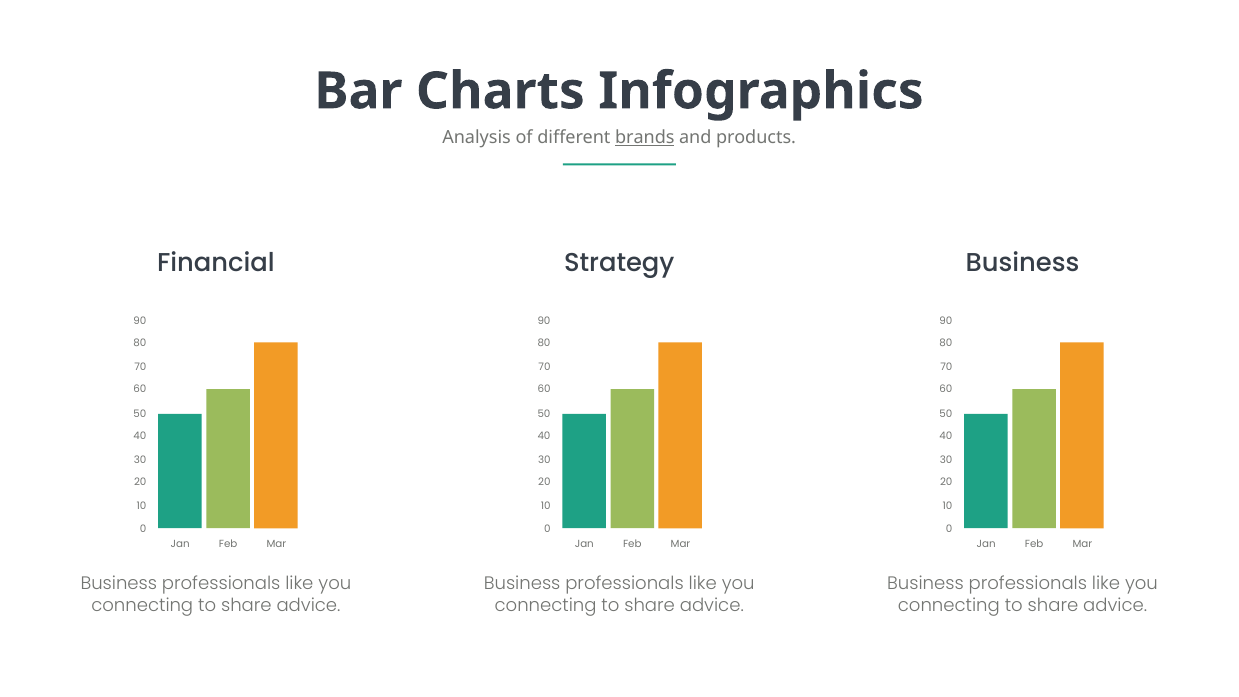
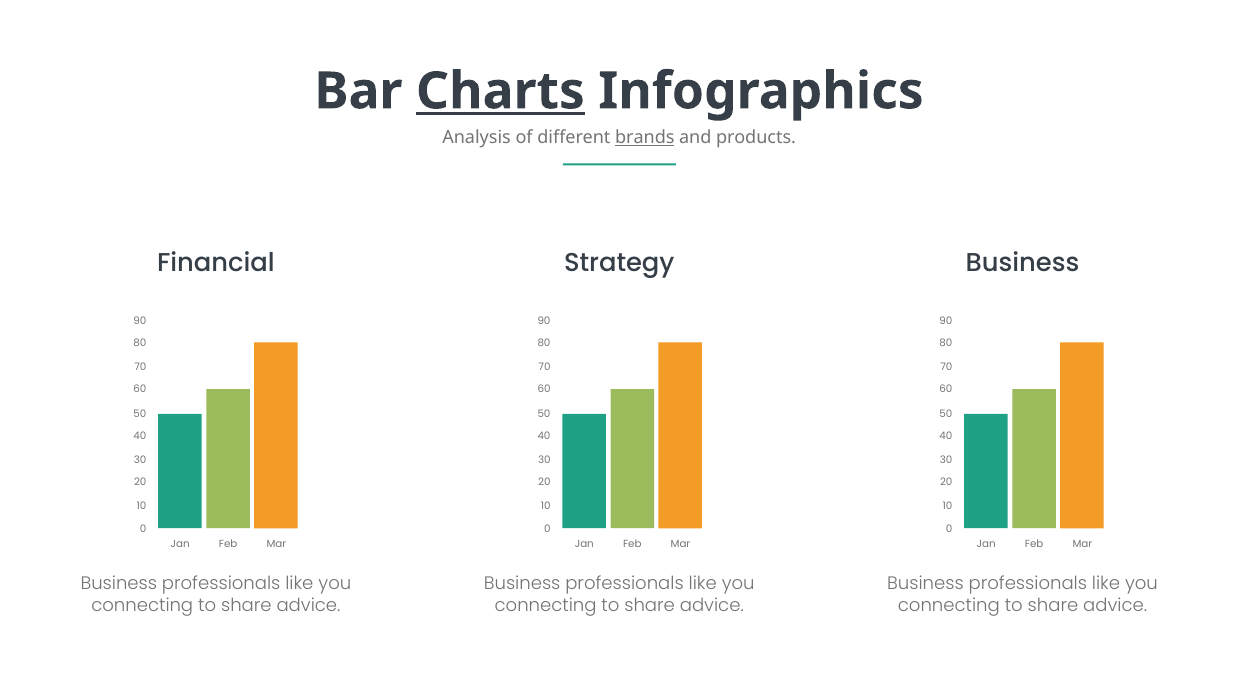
Charts underline: none -> present (500, 91)
